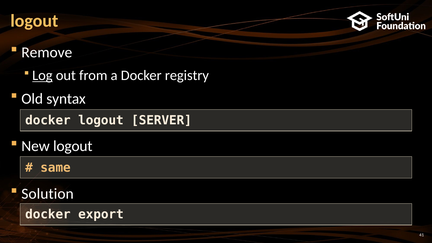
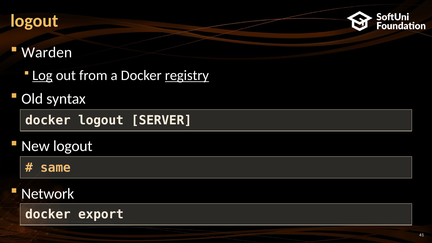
Remove: Remove -> Warden (47, 52)
registry underline: none -> present (187, 76)
Solution: Solution -> Network (48, 194)
